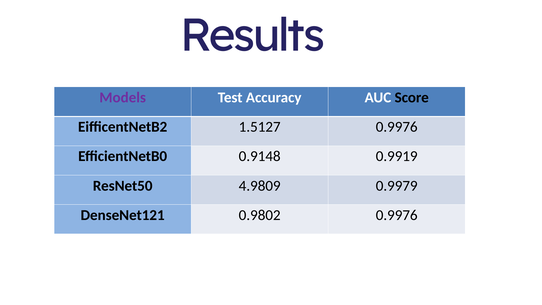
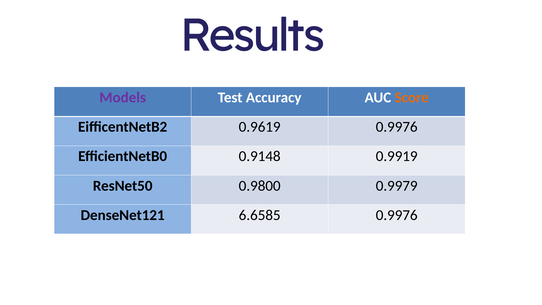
Score colour: black -> orange (412, 98)
1.5127: 1.5127 -> 0.9619 (260, 127)
4.9809: 4.9809 -> 0.9800 (260, 186)
0.9802: 0.9802 -> 6.6585 (260, 215)
